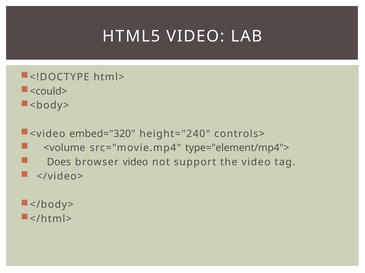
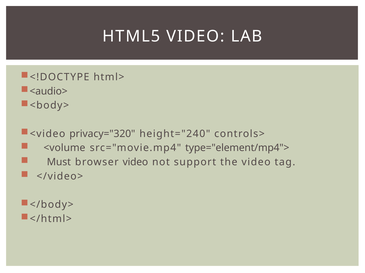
<could>: <could> -> <audio> (49, 91)
embed="320: embed="320 -> privacy="320 (102, 134)
Does: Does -> Must (59, 163)
